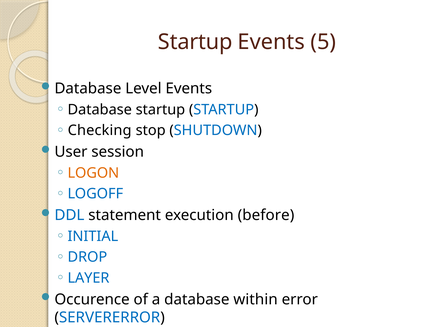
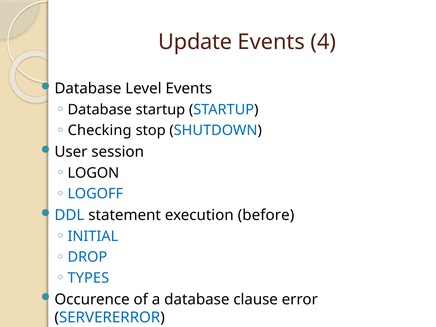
Startup: Startup -> Update (195, 42)
5: 5 -> 4 (323, 42)
LOGON colour: orange -> black (93, 173)
LAYER: LAYER -> TYPES (88, 278)
within: within -> clause (256, 299)
